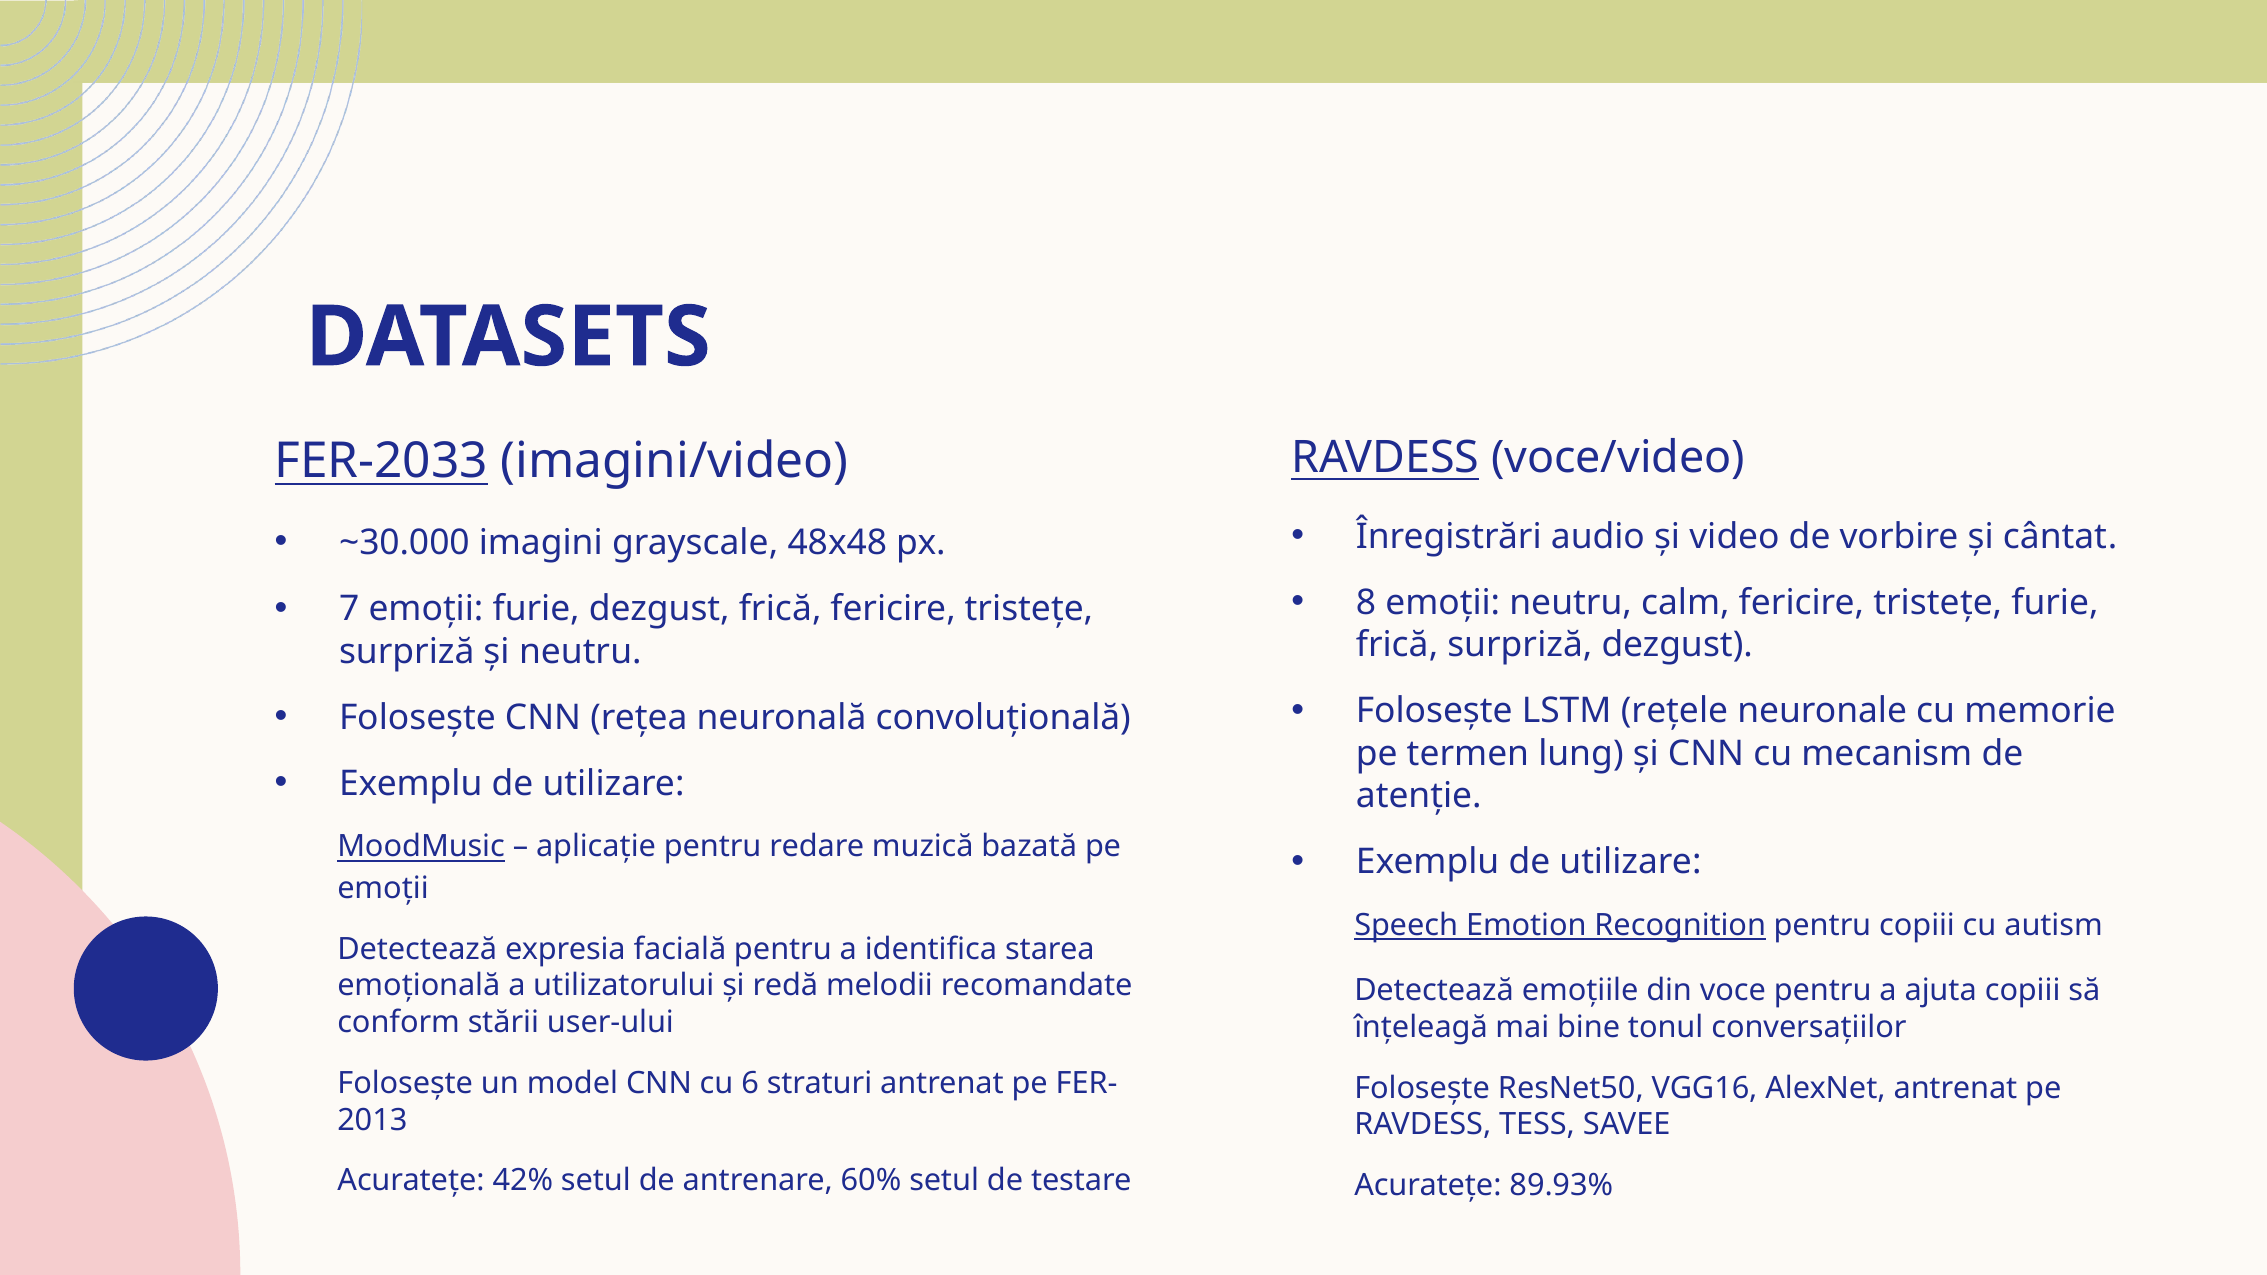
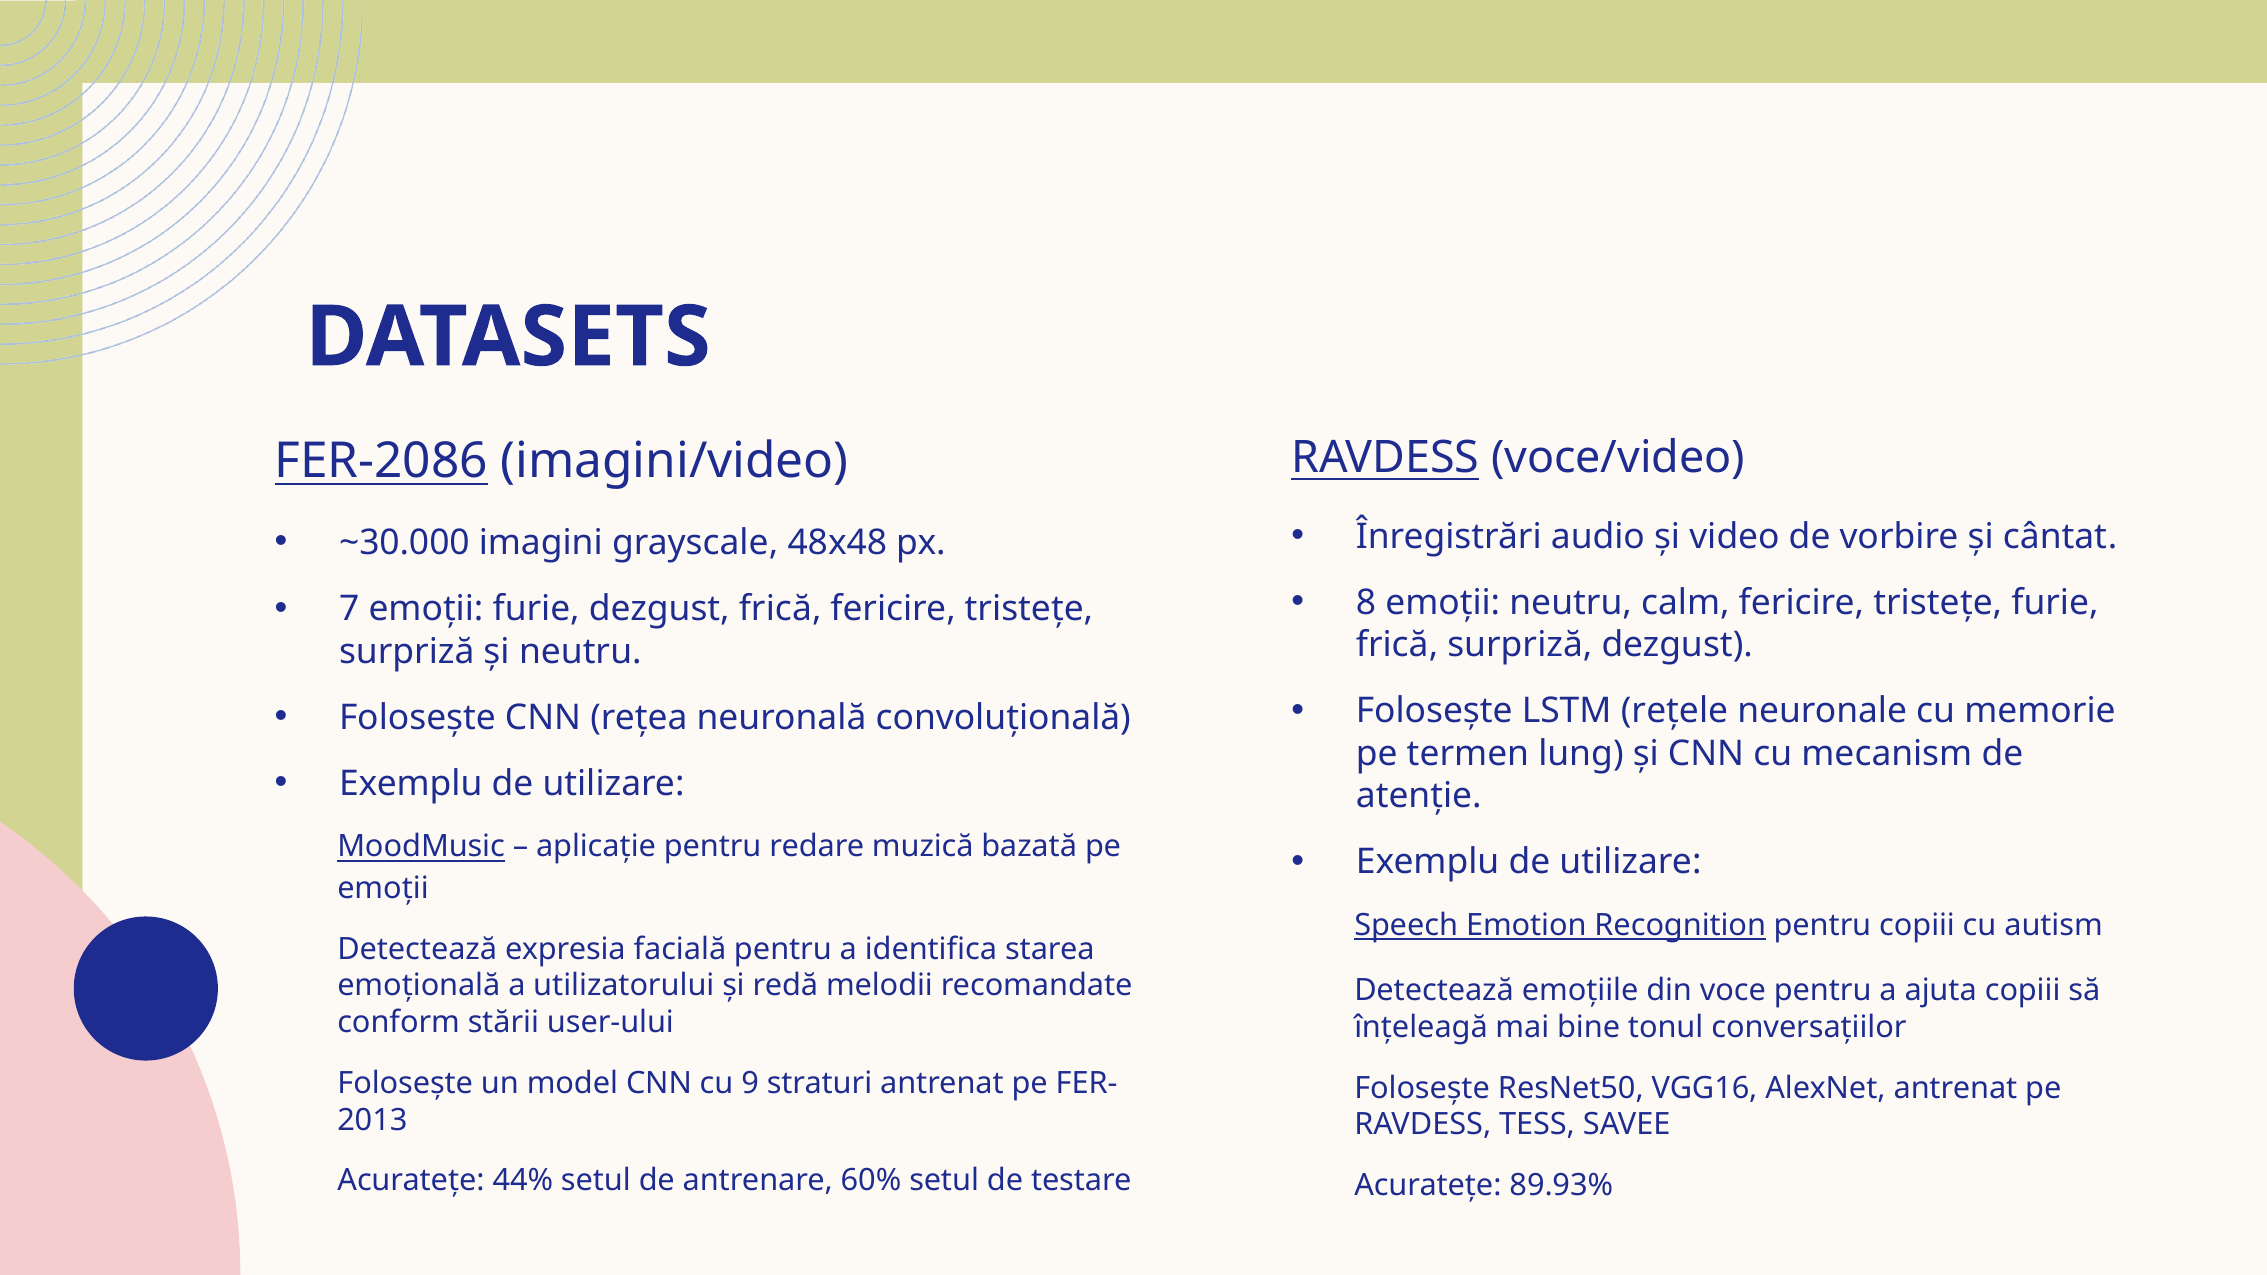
FER-2033: FER-2033 -> FER-2086 (381, 461)
6: 6 -> 9 (750, 1083)
42%: 42% -> 44% (523, 1181)
